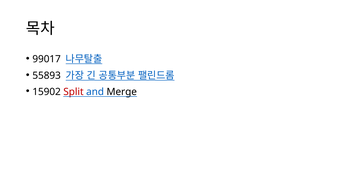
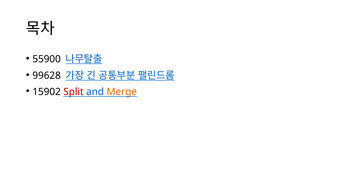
99017: 99017 -> 55900 (47, 59)
55893: 55893 -> 99628 (47, 75)
Merge colour: black -> orange (122, 92)
